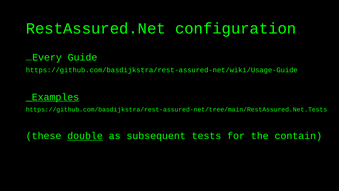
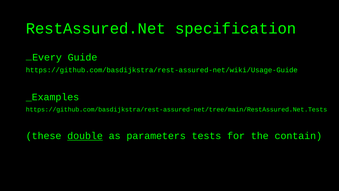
configuration: configuration -> specification (236, 28)
_Examples underline: present -> none (52, 97)
subsequent: subsequent -> parameters (156, 136)
